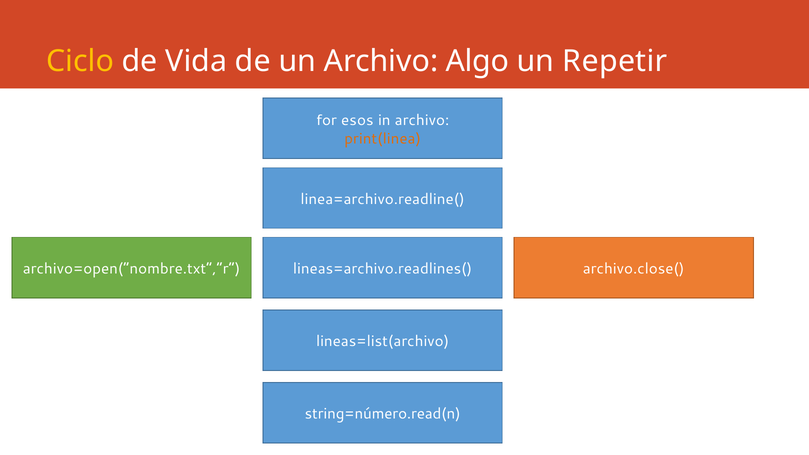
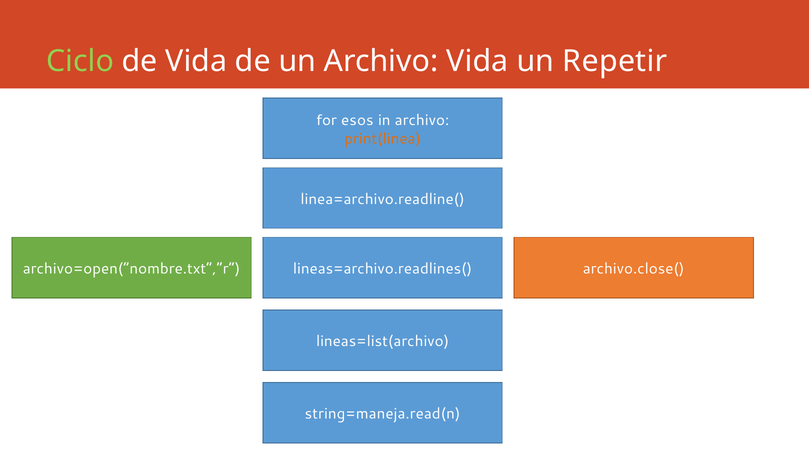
Ciclo colour: yellow -> light green (80, 61)
Archivo Algo: Algo -> Vida (477, 61)
string=número.read(n: string=número.read(n -> string=maneja.read(n (383, 414)
